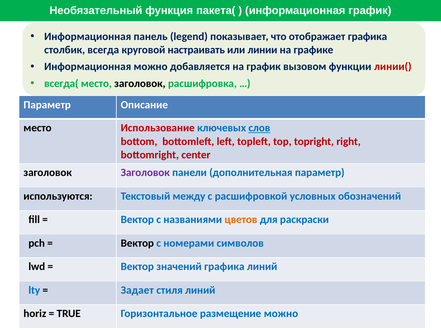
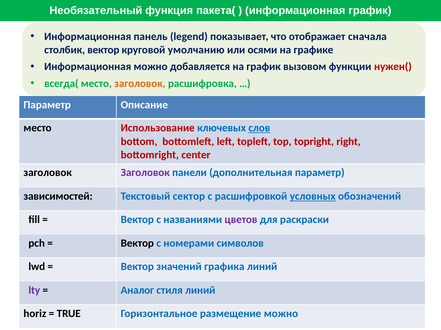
отображает графика: графика -> сначала (367, 37)
столбик всегда: всегда -> вектор (103, 50)
настраивать: настраивать -> умолчанию (196, 50)
линии: линии -> осями (262, 50)
линии(: линии( -> нужен( (393, 67)
заголовок colour: black -> orange (140, 84)
используются: используются -> зависимостей (58, 197)
между: между -> сектор (189, 197)
условных underline: none -> present (313, 197)
цветов colour: orange -> purple (241, 220)
lty colour: blue -> purple (34, 291)
Задает: Задает -> Аналог (137, 291)
